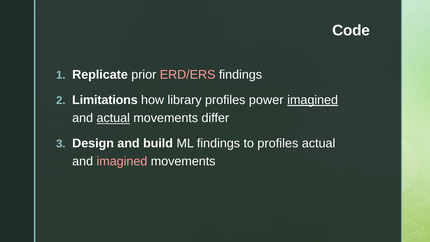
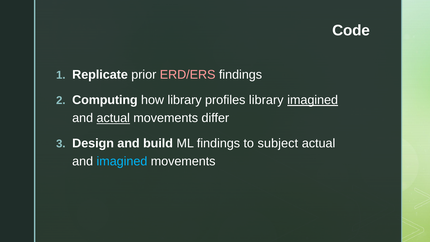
Limitations: Limitations -> Computing (105, 100)
profiles power: power -> library (266, 100)
to profiles: profiles -> subject (278, 143)
imagined colour: pink -> light blue (122, 161)
